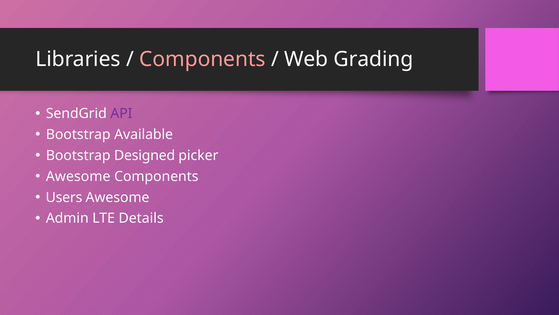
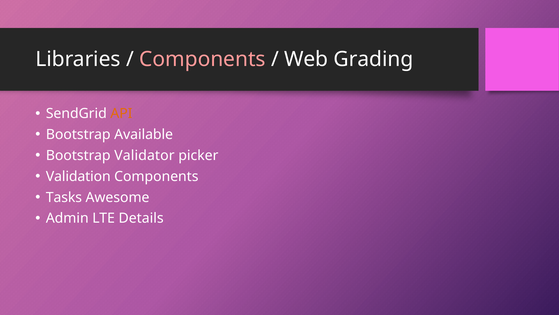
API colour: purple -> orange (121, 113)
Designed: Designed -> Validator (144, 155)
Awesome: Awesome -> Validation (78, 176)
Users: Users -> Tasks (64, 197)
